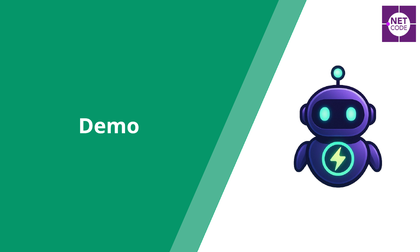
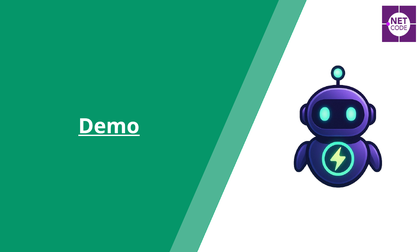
Demo underline: none -> present (109, 126)
